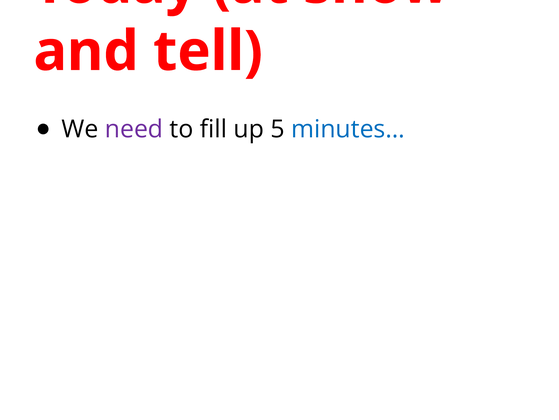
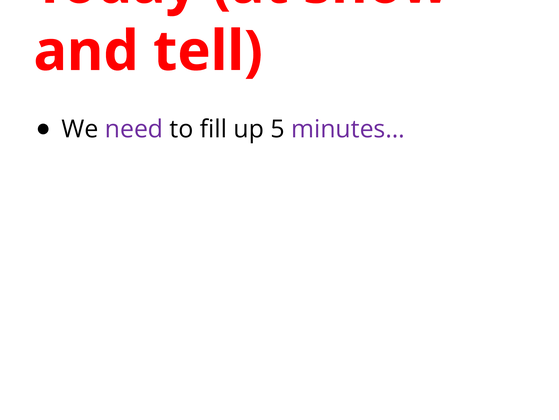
minutes… colour: blue -> purple (348, 129)
